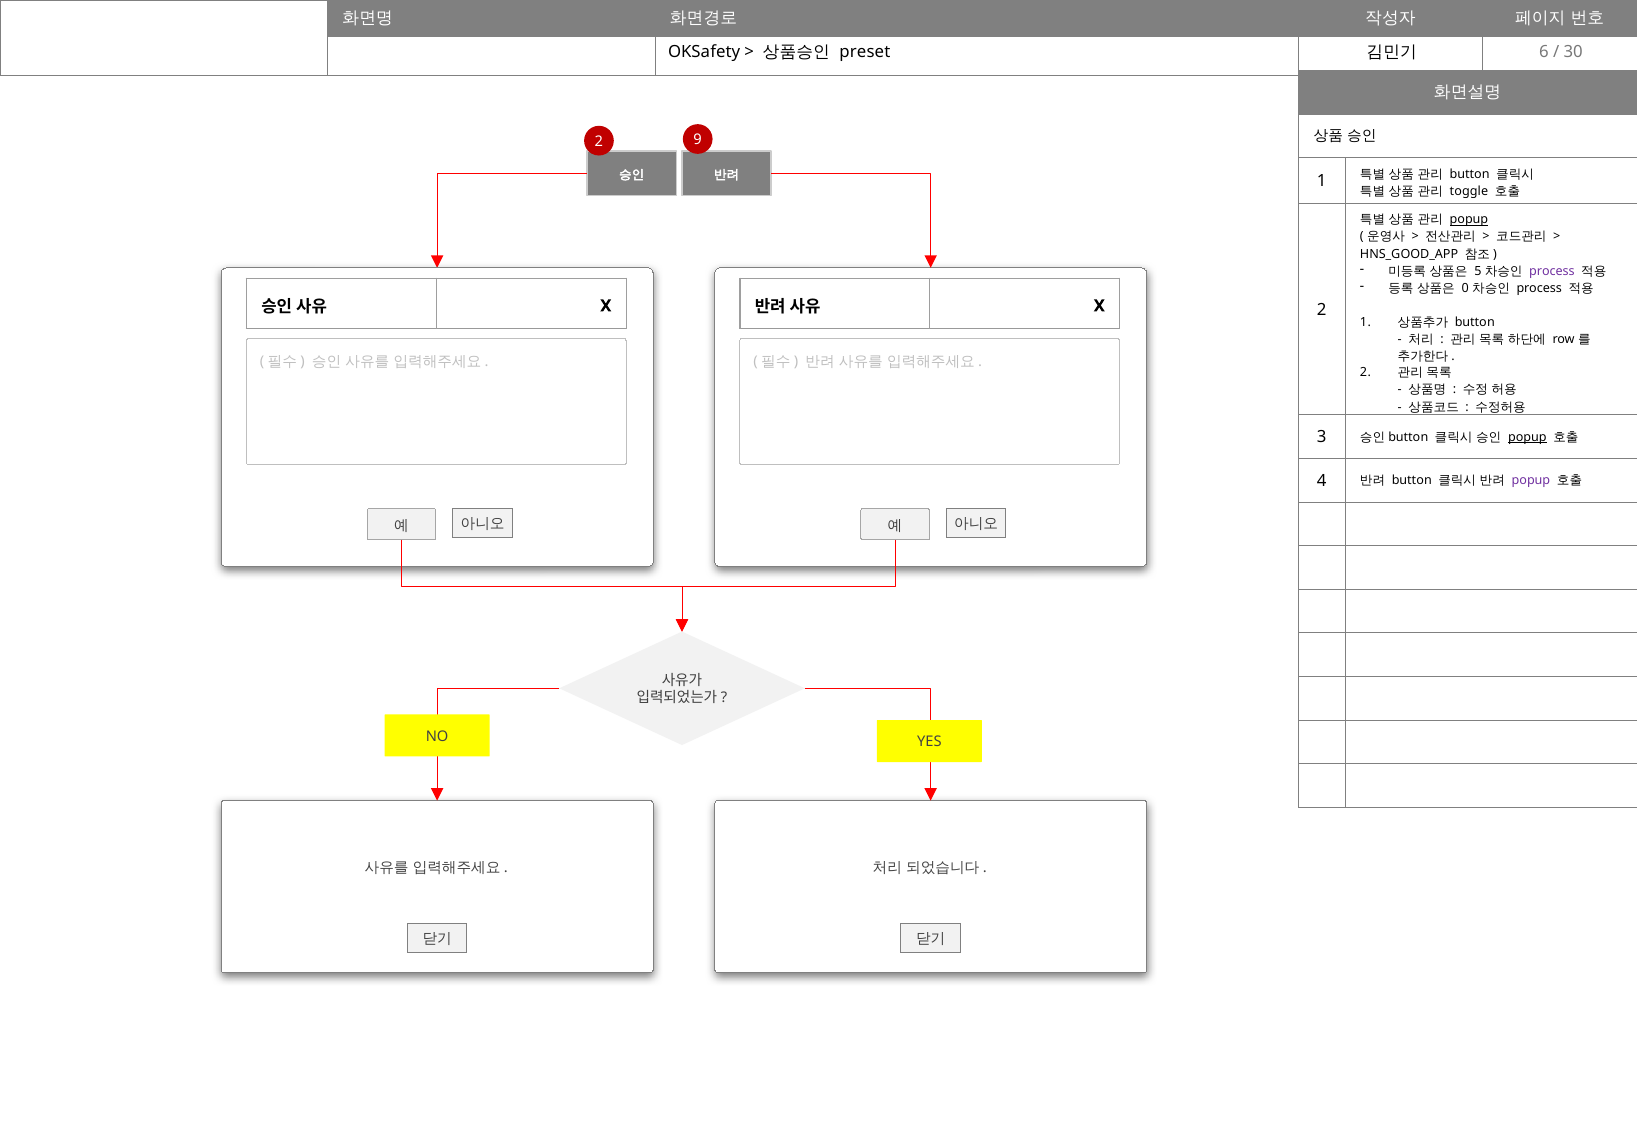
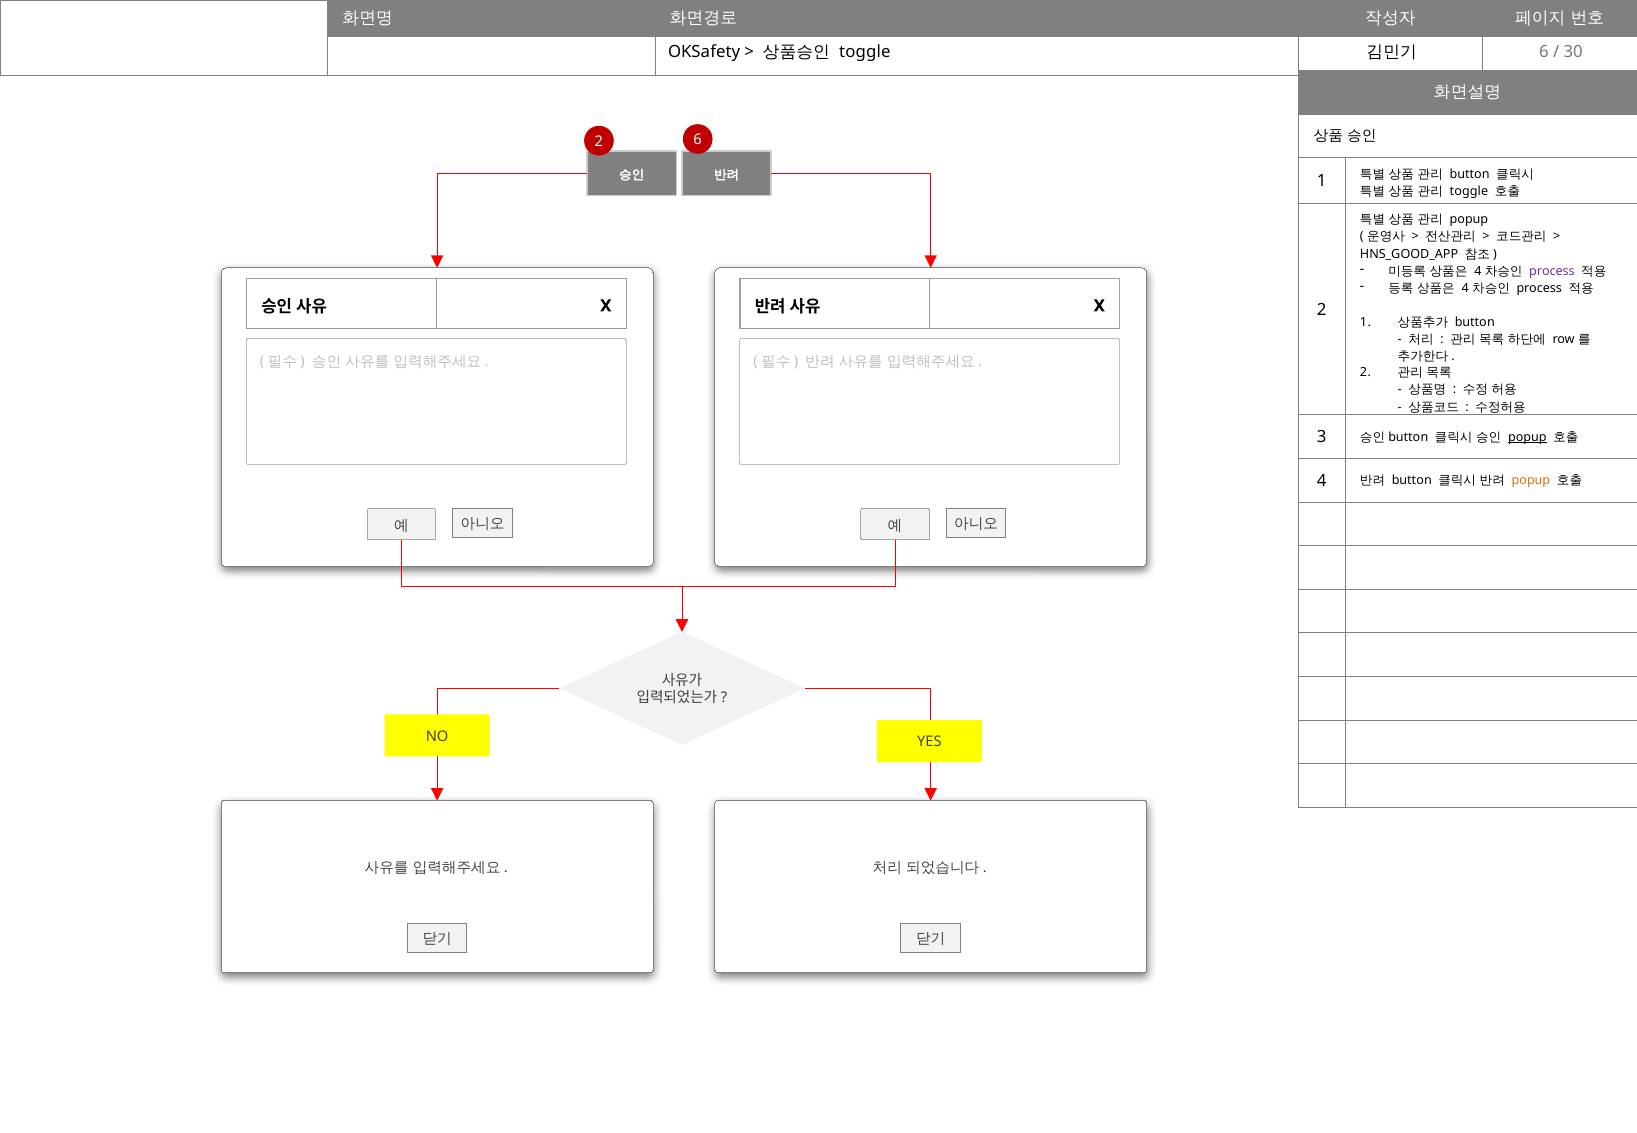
preset: preset -> toggle (865, 52)
2 9: 9 -> 6 (698, 140)
popup underline: present -> none (1469, 220)
5: 5 -> 4 (1478, 271)
0: 0 -> 4 (1465, 288)
popup colour: purple -> orange (1531, 481)
